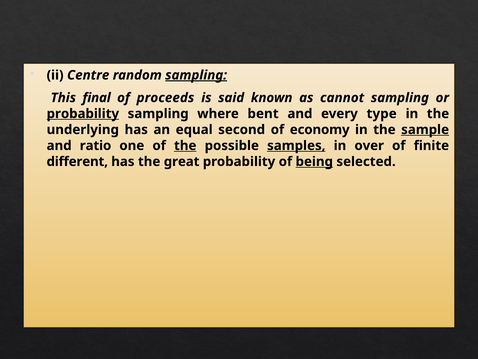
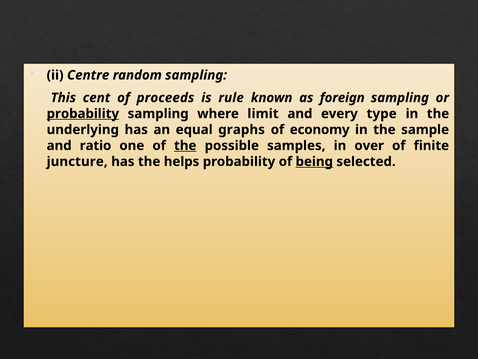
sampling underline: present -> none (196, 75)
final: final -> cent (96, 98)
said: said -> rule (231, 98)
cannot: cannot -> foreign (342, 98)
bent: bent -> limit (263, 114)
second: second -> graphs (242, 129)
sample underline: present -> none (425, 129)
samples underline: present -> none (296, 145)
different: different -> juncture (77, 161)
great: great -> helps (182, 161)
